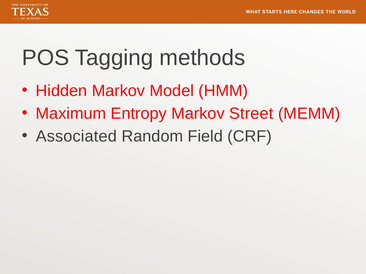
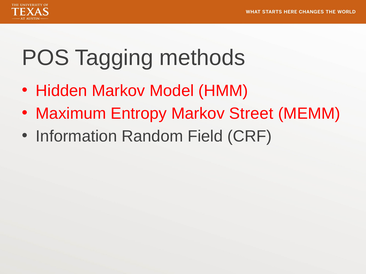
Associated: Associated -> Information (76, 136)
